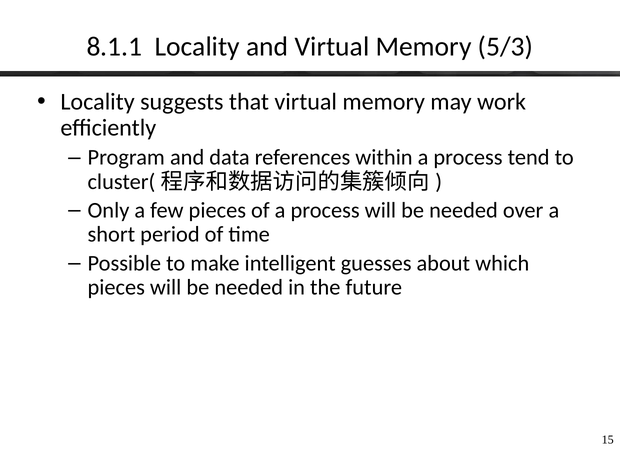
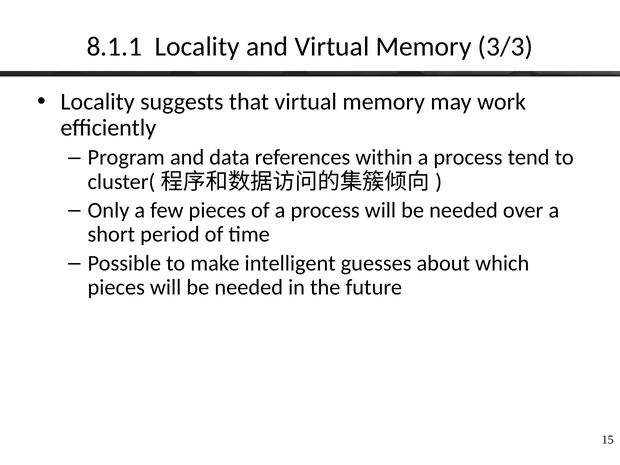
5/3: 5/3 -> 3/3 (506, 47)
